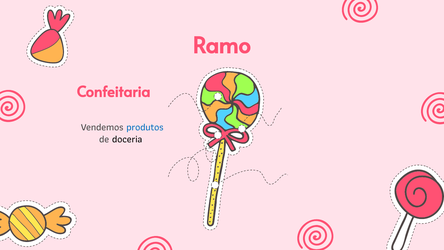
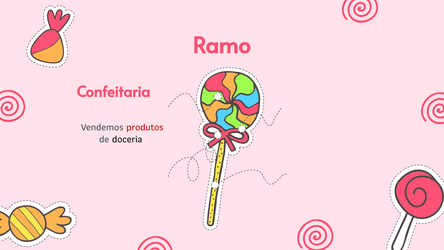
produtos colour: blue -> red (145, 127)
